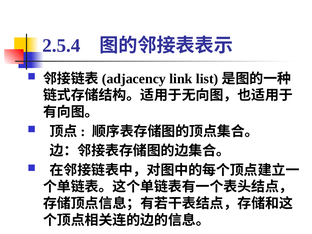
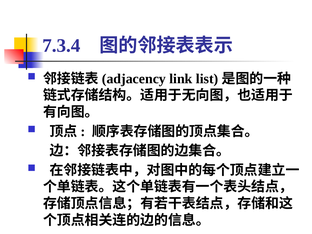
2.5.4: 2.5.4 -> 7.3.4 (61, 46)
